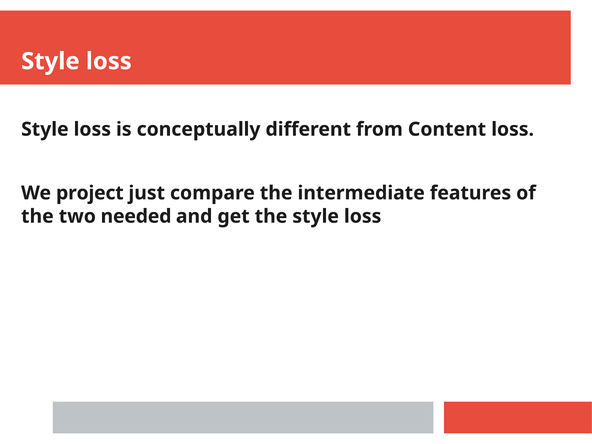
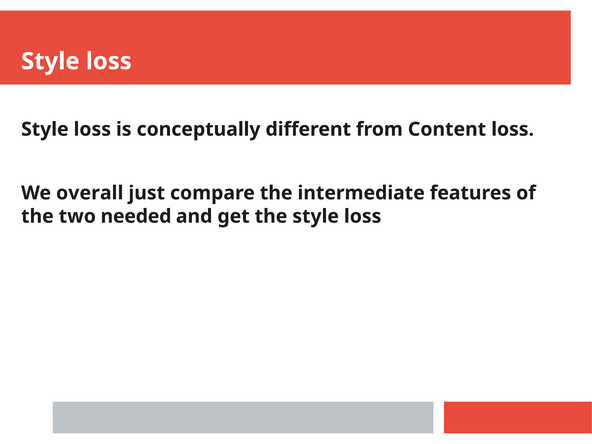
project: project -> overall (90, 193)
